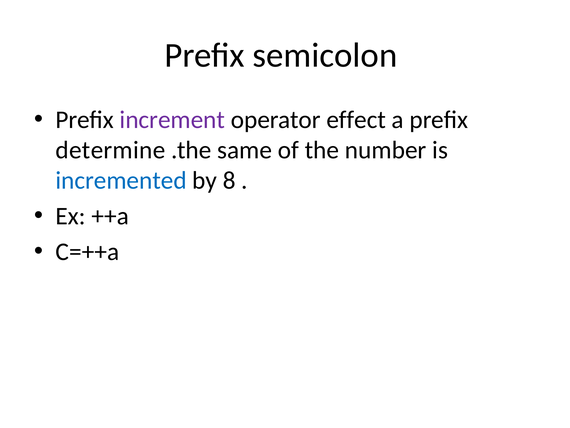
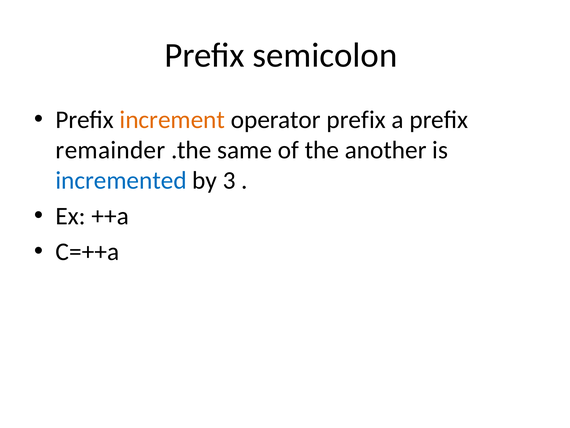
increment colour: purple -> orange (172, 120)
operator effect: effect -> prefix (356, 120)
determine: determine -> remainder (110, 150)
number: number -> another (386, 150)
8: 8 -> 3 (229, 180)
